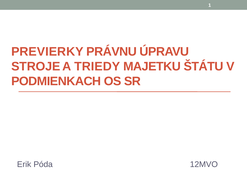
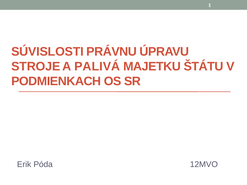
PREVIERKY: PREVIERKY -> SÚVISLOSTI (47, 52)
TRIEDY: TRIEDY -> PALIVÁ (97, 66)
